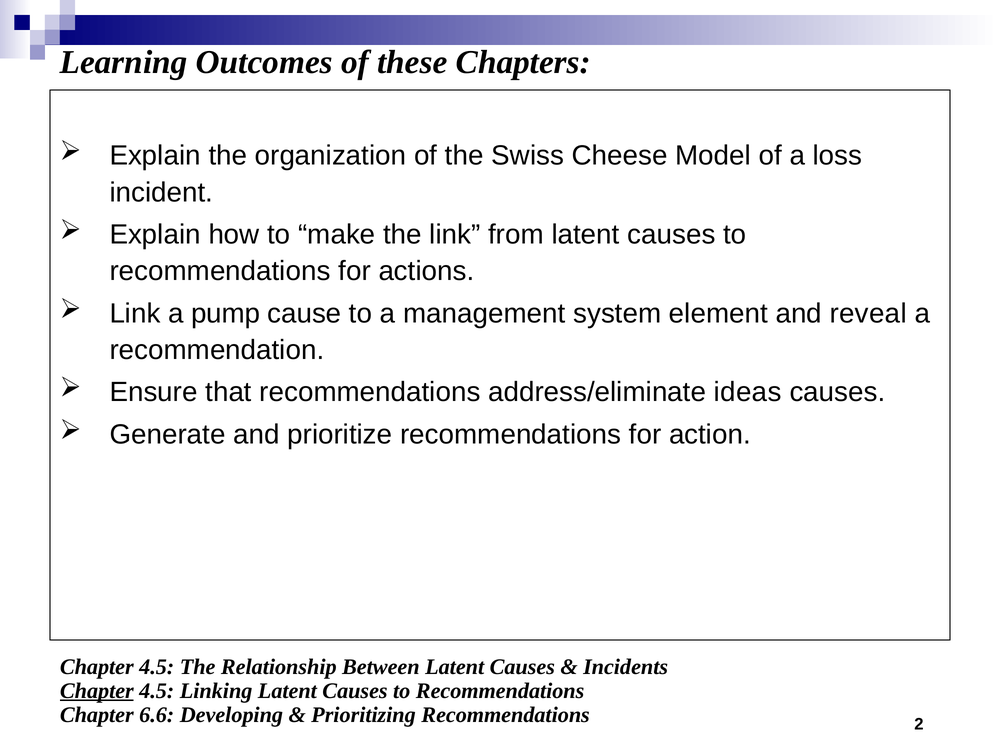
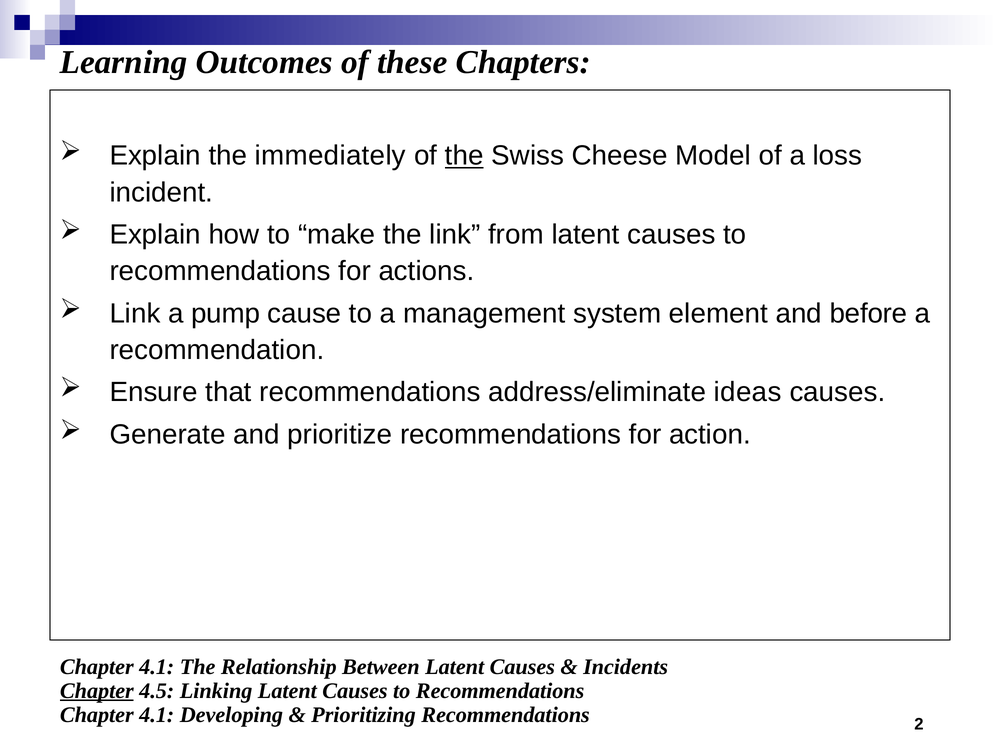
organization: organization -> immediately (330, 156)
the underline: none -> present (464, 156)
reveal: reveal -> before (868, 313)
4.5: 4.5 -> 4.1 (157, 667)
6.6: 6.6 -> 4.1 (157, 715)
